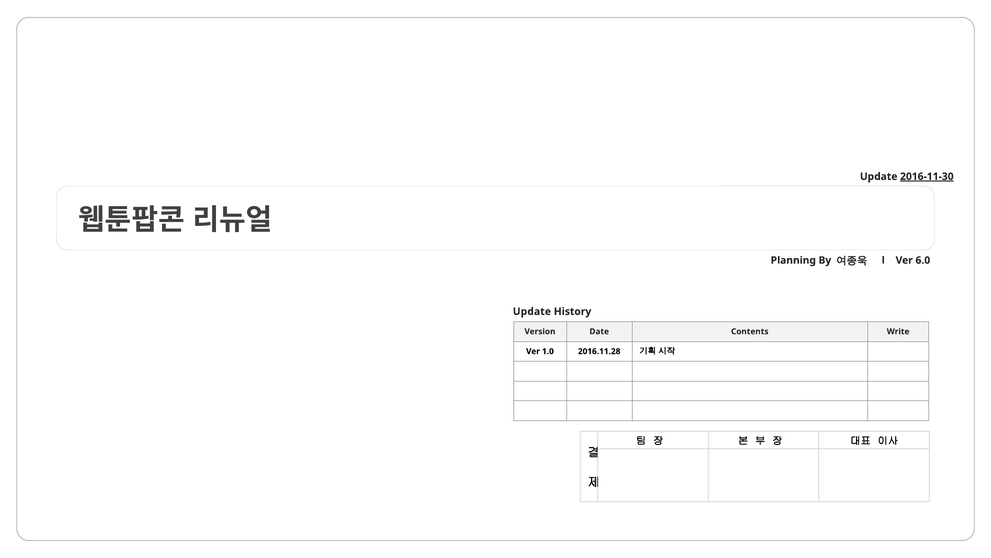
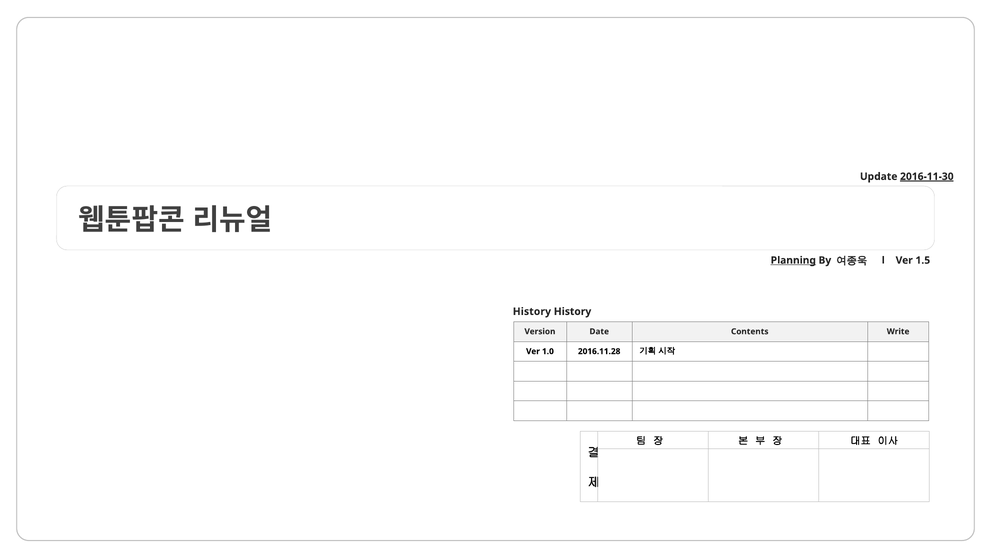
Planning underline: none -> present (793, 260)
6.0: 6.0 -> 1.5 (923, 260)
Update: Update -> History (532, 311)
